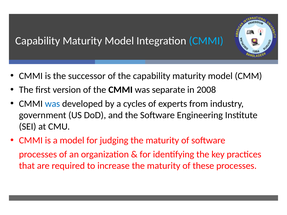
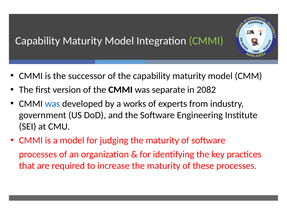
CMMI colour: light blue -> light green (206, 41)
2008: 2008 -> 2082 (206, 90)
cycles: cycles -> works (135, 104)
